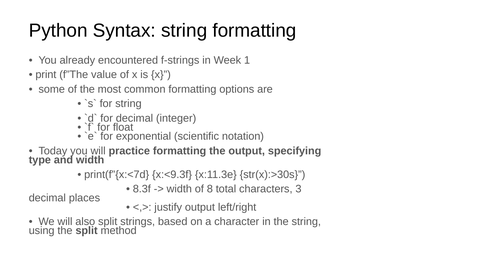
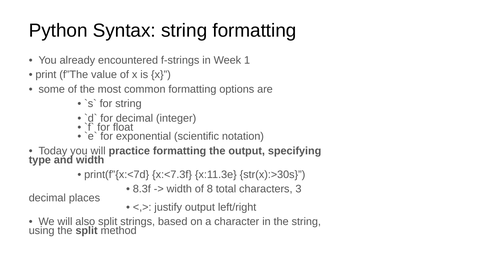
x:<9.3f: x:<9.3f -> x:<7.3f (172, 174)
